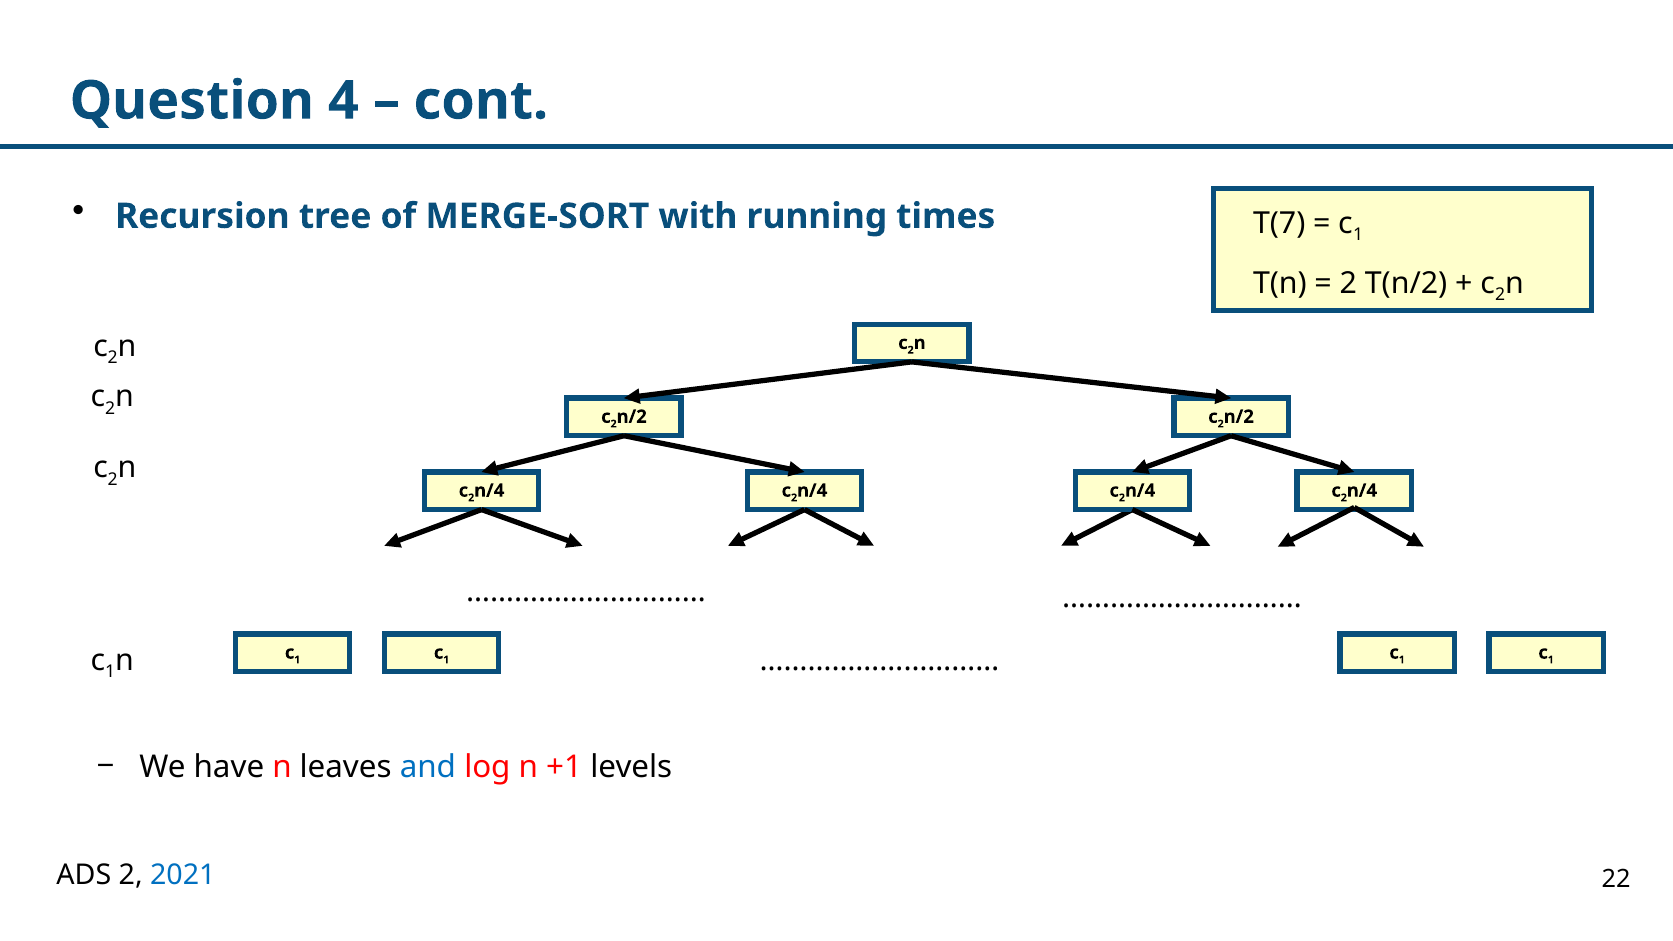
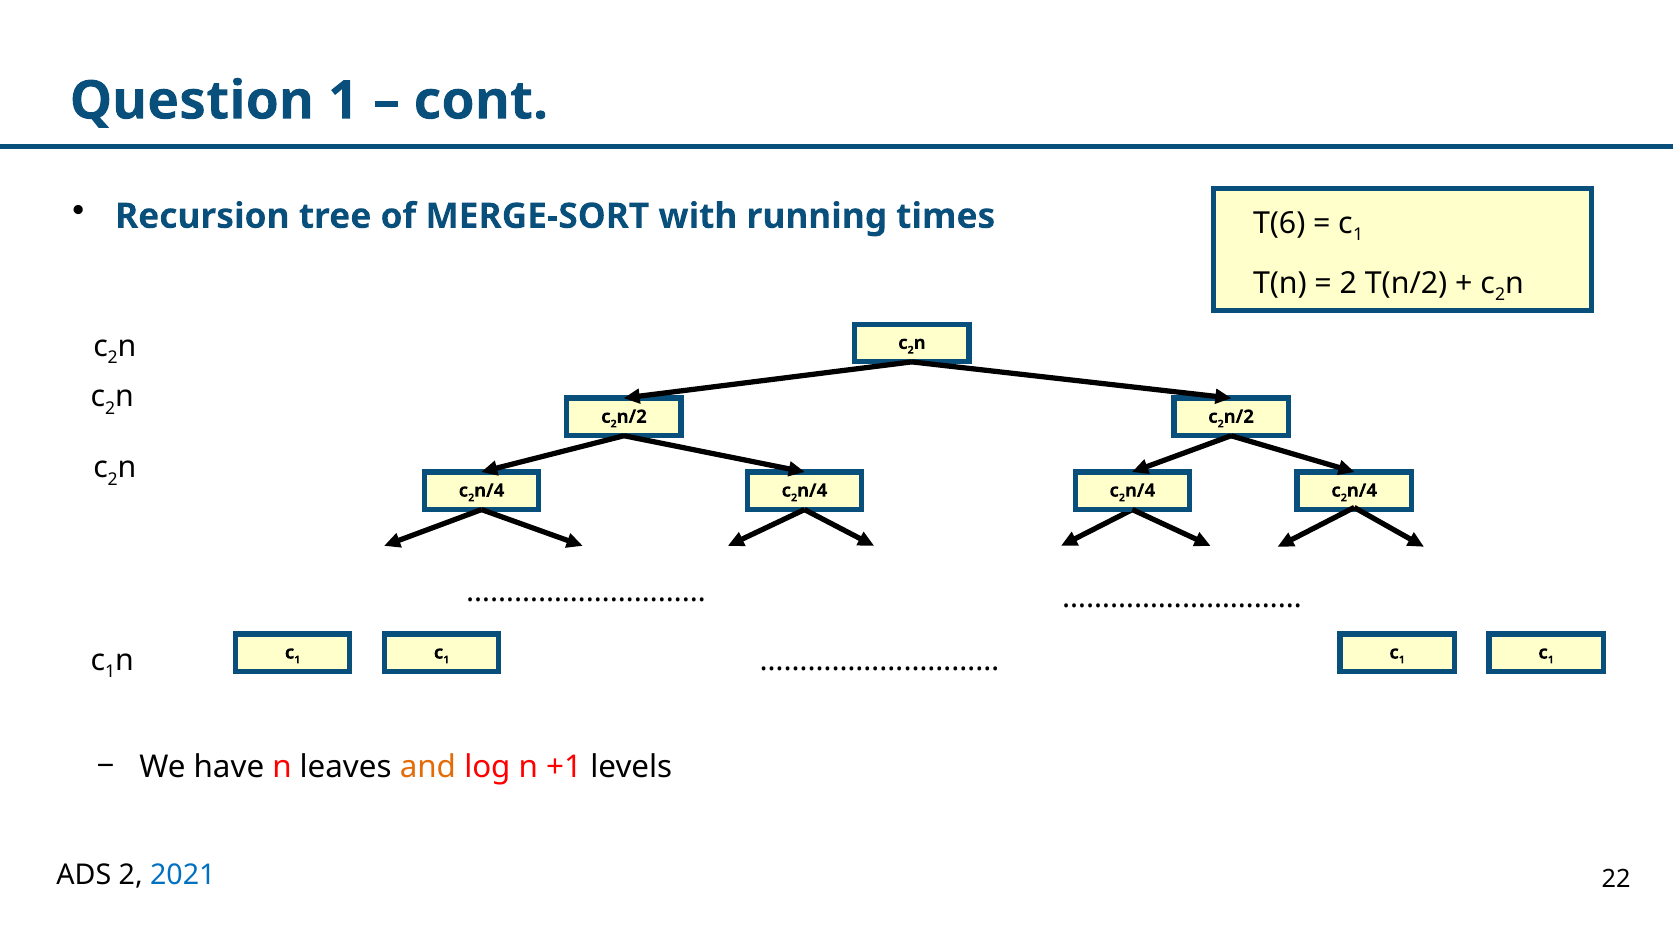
Question 4: 4 -> 1 (343, 101)
T(7: T(7 -> T(6 (1279, 223)
and colour: blue -> orange (428, 767)
